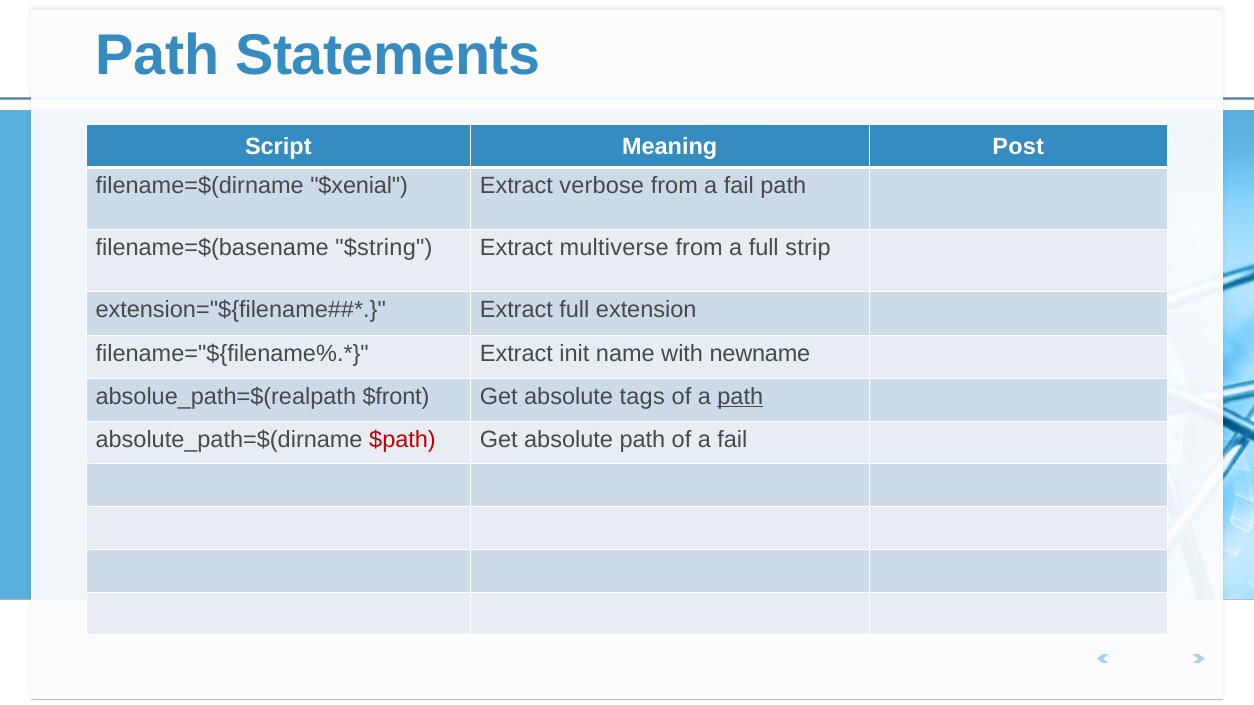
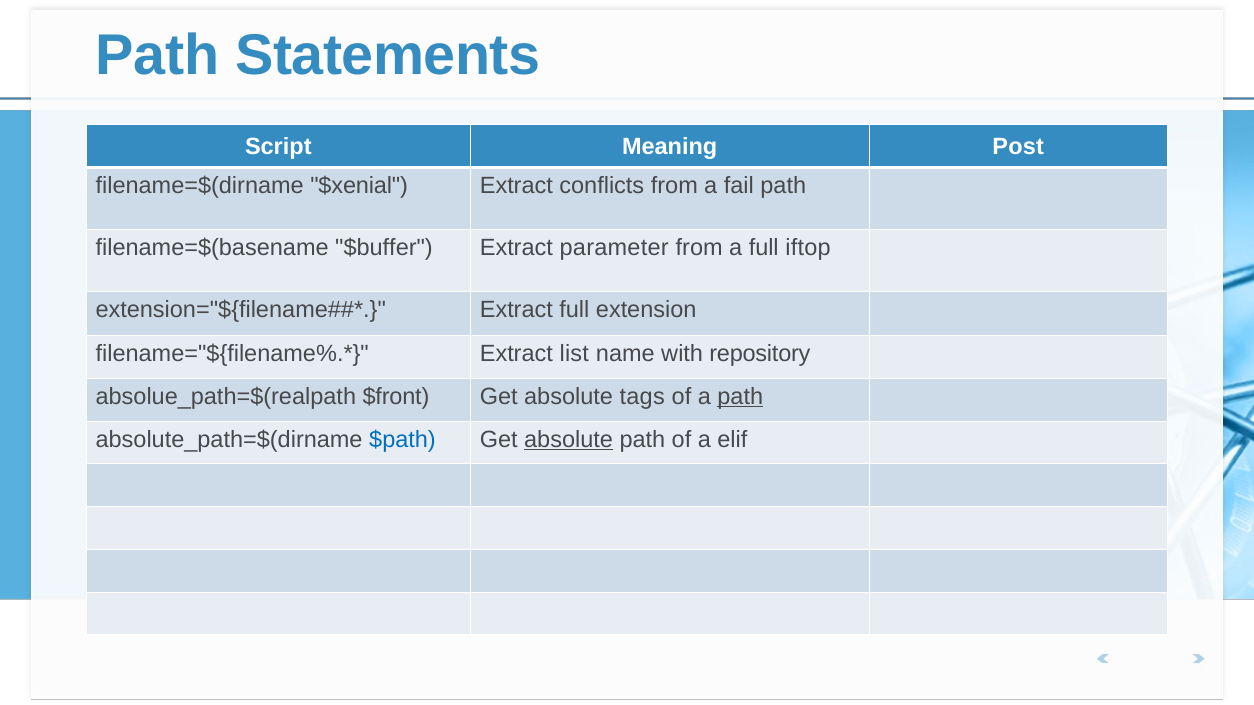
verbose: verbose -> conflicts (602, 186)
$string: $string -> $buffer (384, 248)
multiverse: multiverse -> parameter (614, 248)
strip: strip -> iftop (808, 248)
init: init -> list (574, 354)
newname: newname -> repository (760, 354)
$path colour: red -> blue (403, 440)
absolute underline: none -> present (569, 440)
of a fail: fail -> elif (732, 440)
